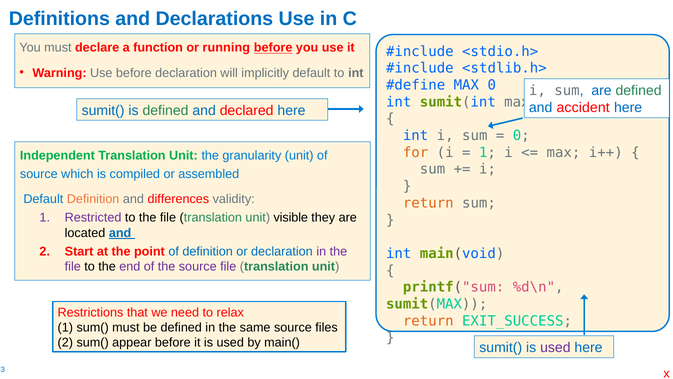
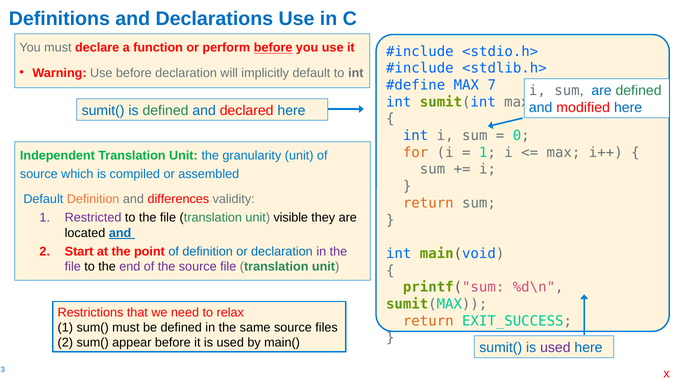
running: running -> perform (226, 48)
MAX 0: 0 -> 7 (492, 85)
accident: accident -> modified (583, 108)
